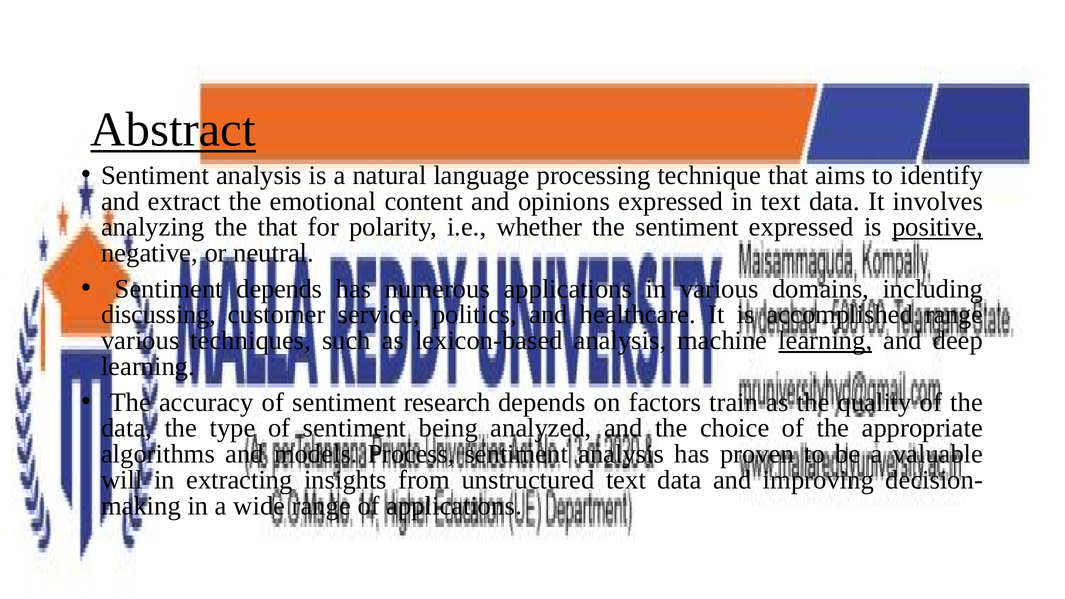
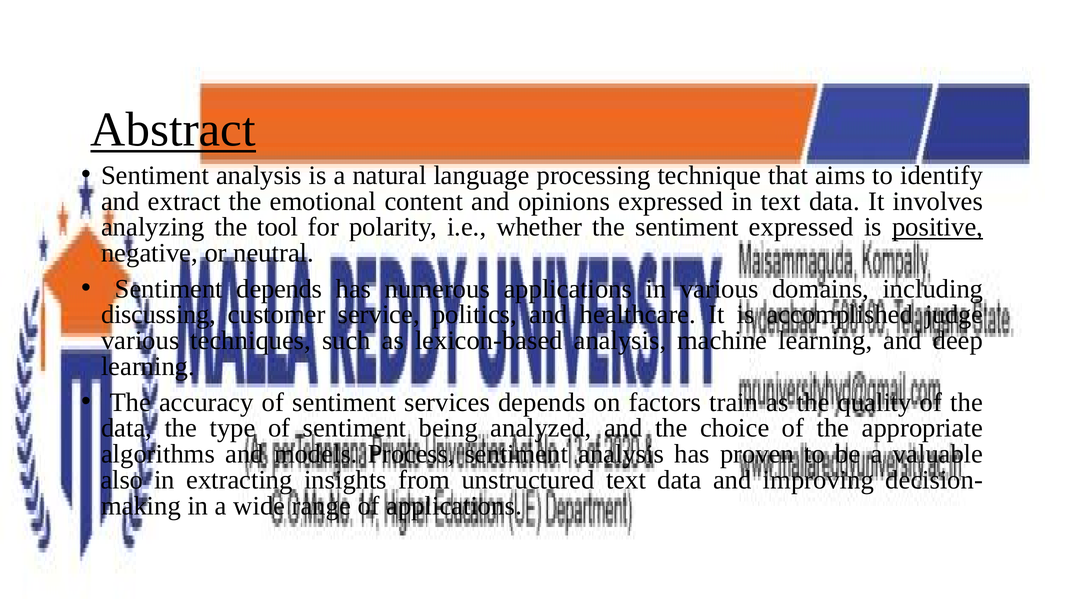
the that: that -> tool (278, 227)
accomplished range: range -> judge (954, 315)
learning underline: present -> none (825, 341)
research: research -> services (447, 402)
will: will -> also (122, 480)
